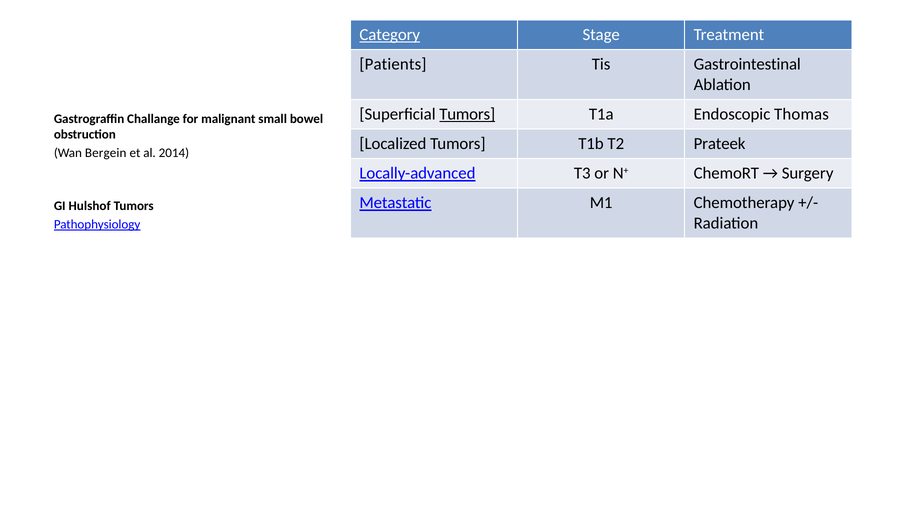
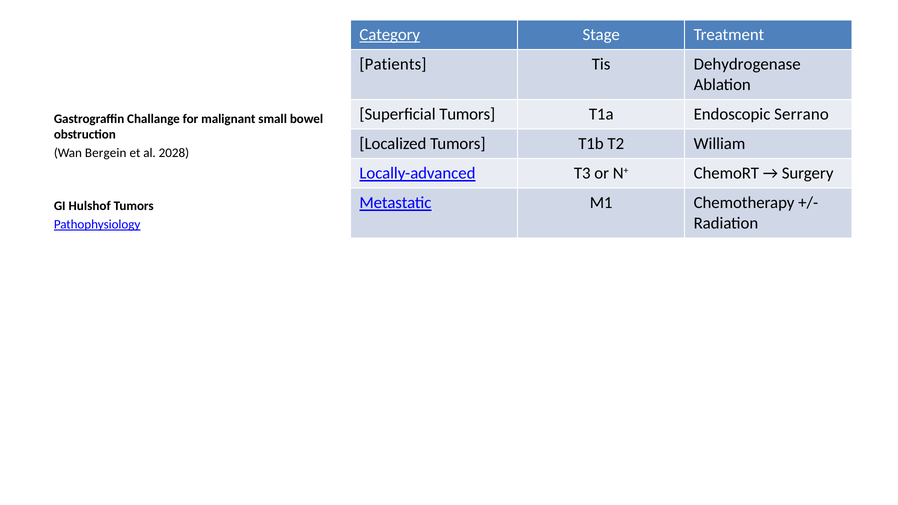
Gastrointestinal: Gastrointestinal -> Dehydrogenase (747, 64)
Tumors underline: present -> none (467, 114)
Thomas: Thomas -> Serrano (802, 114)
Prateek: Prateek -> William (720, 144)
2014: 2014 -> 2028 (174, 153)
